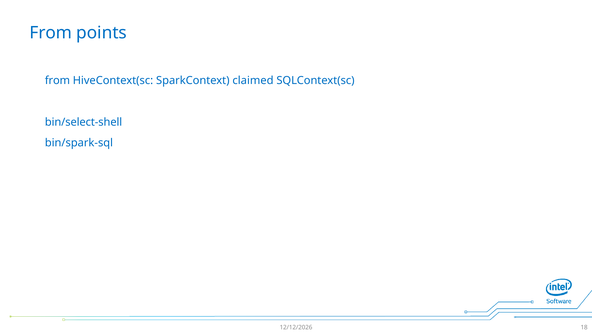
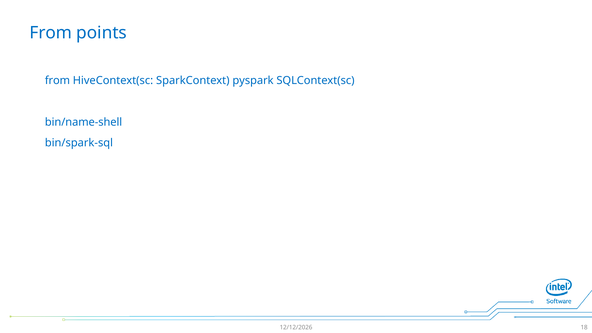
claimed: claimed -> pyspark (253, 81)
bin/select-shell: bin/select-shell -> bin/name-shell (84, 122)
